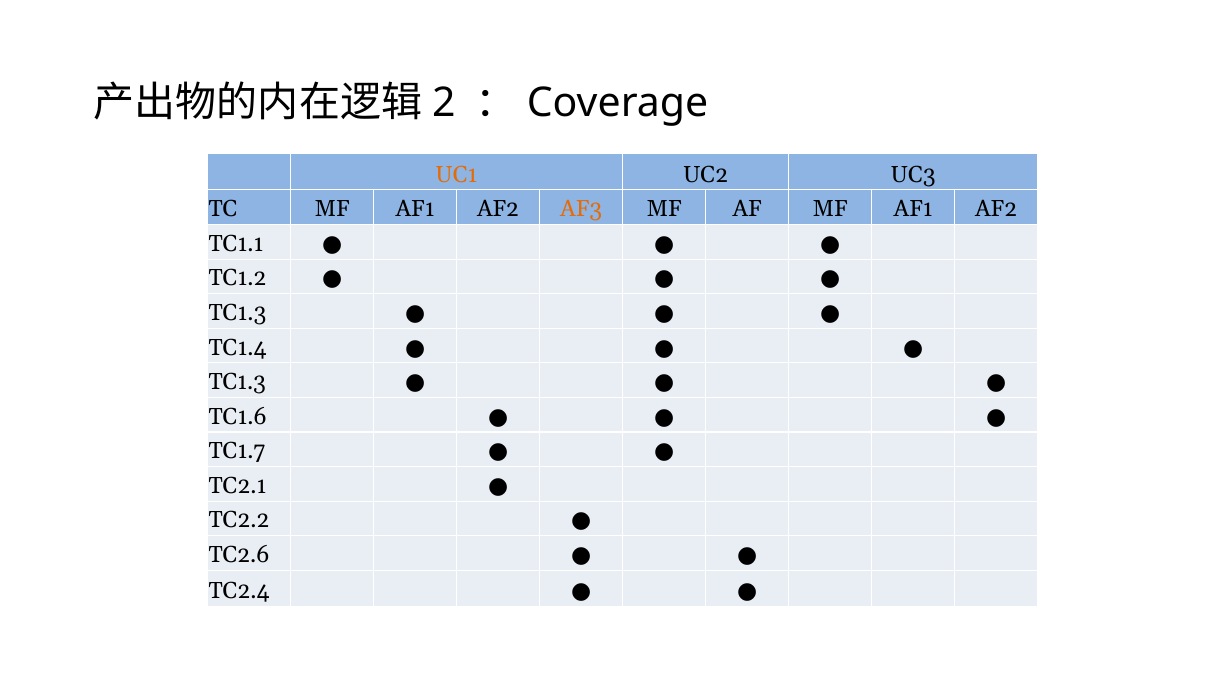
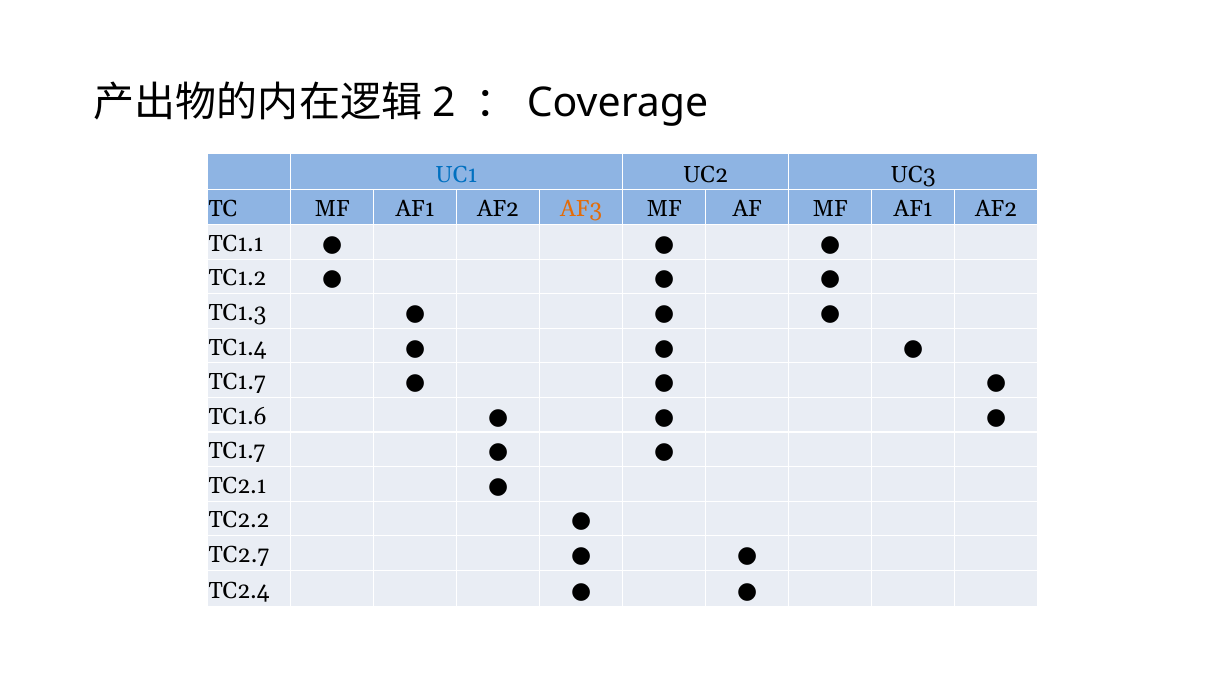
UC1 colour: orange -> blue (457, 174)
TC1.3: TC1.3 -> TC1.7 (237, 382)
TC2.6: TC2.6 -> TC2.7 (239, 555)
